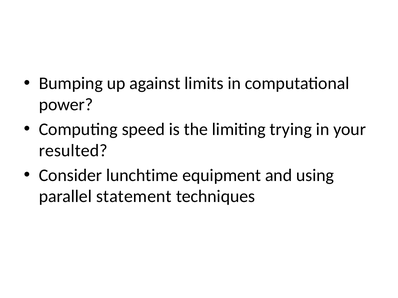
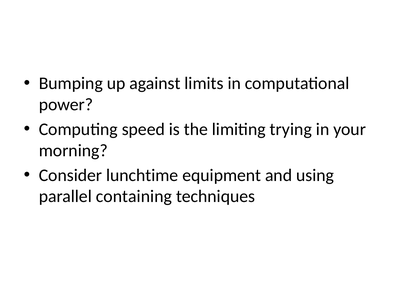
resulted: resulted -> morning (73, 151)
statement: statement -> containing (134, 197)
